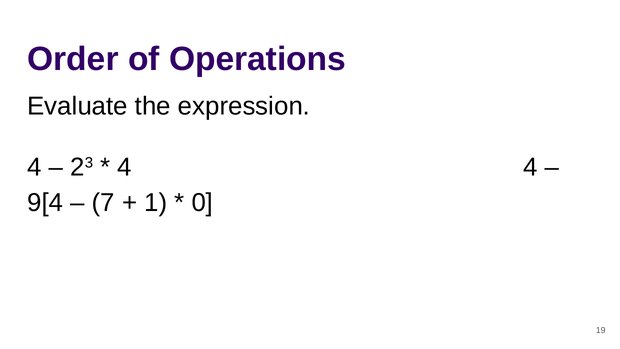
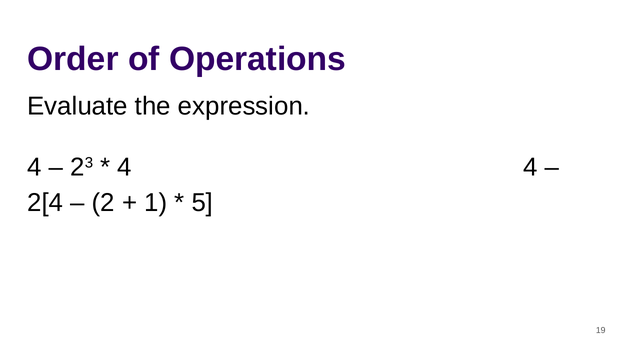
9[4: 9[4 -> 2[4 (45, 203)
7: 7 -> 2 (103, 203)
0: 0 -> 5 (202, 203)
